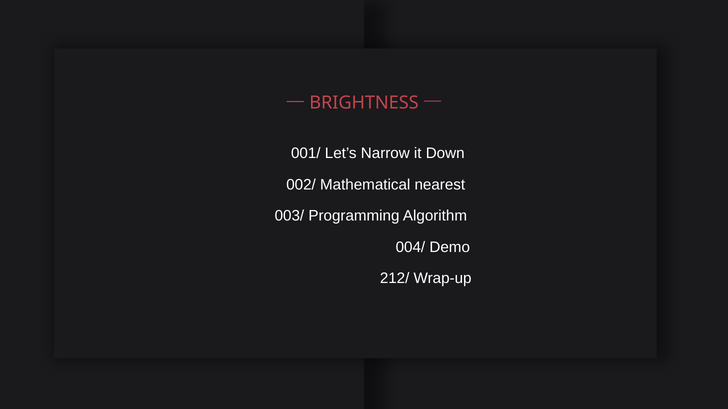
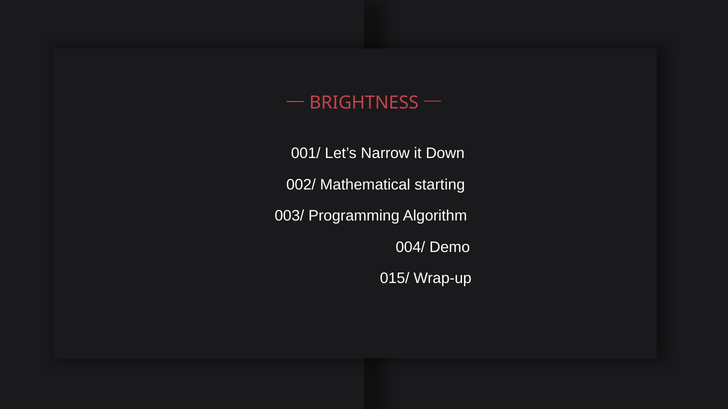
nearest: nearest -> starting (440, 185)
212/: 212/ -> 015/ (395, 279)
